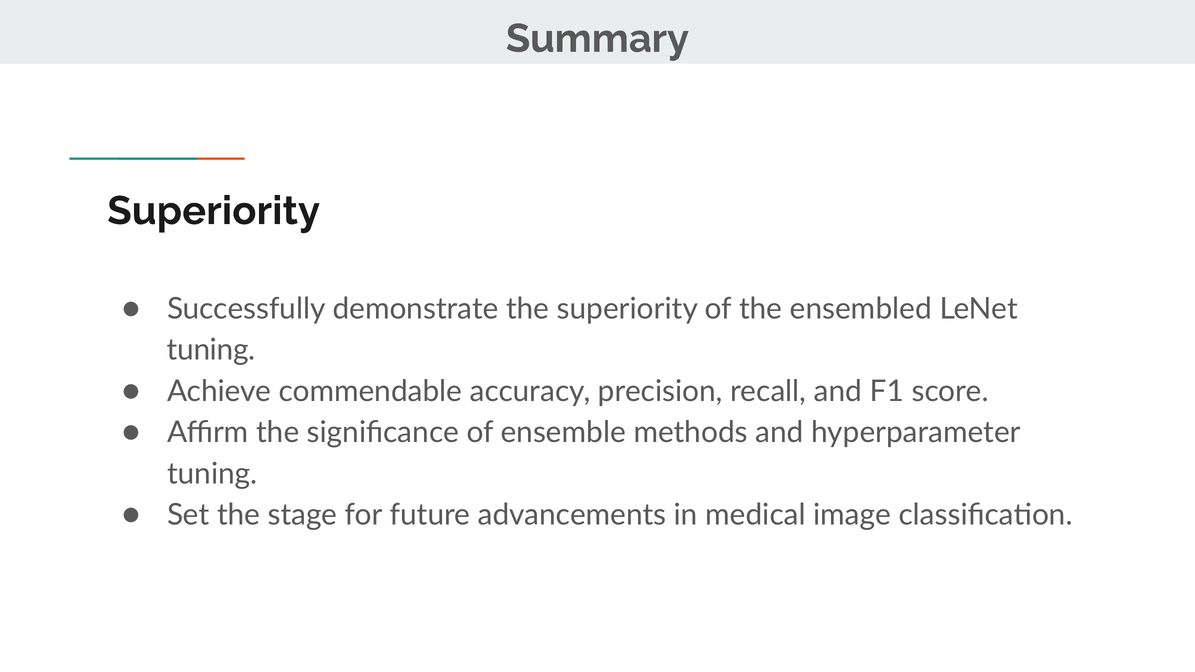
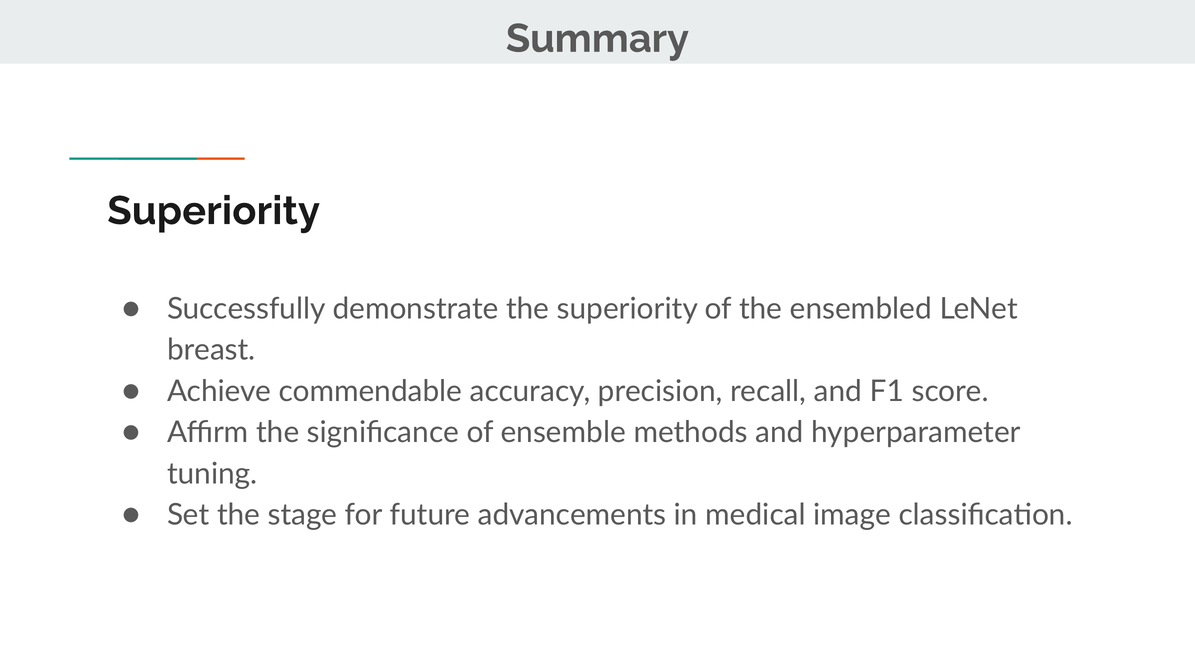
tuning: tuning -> breast (211, 350)
